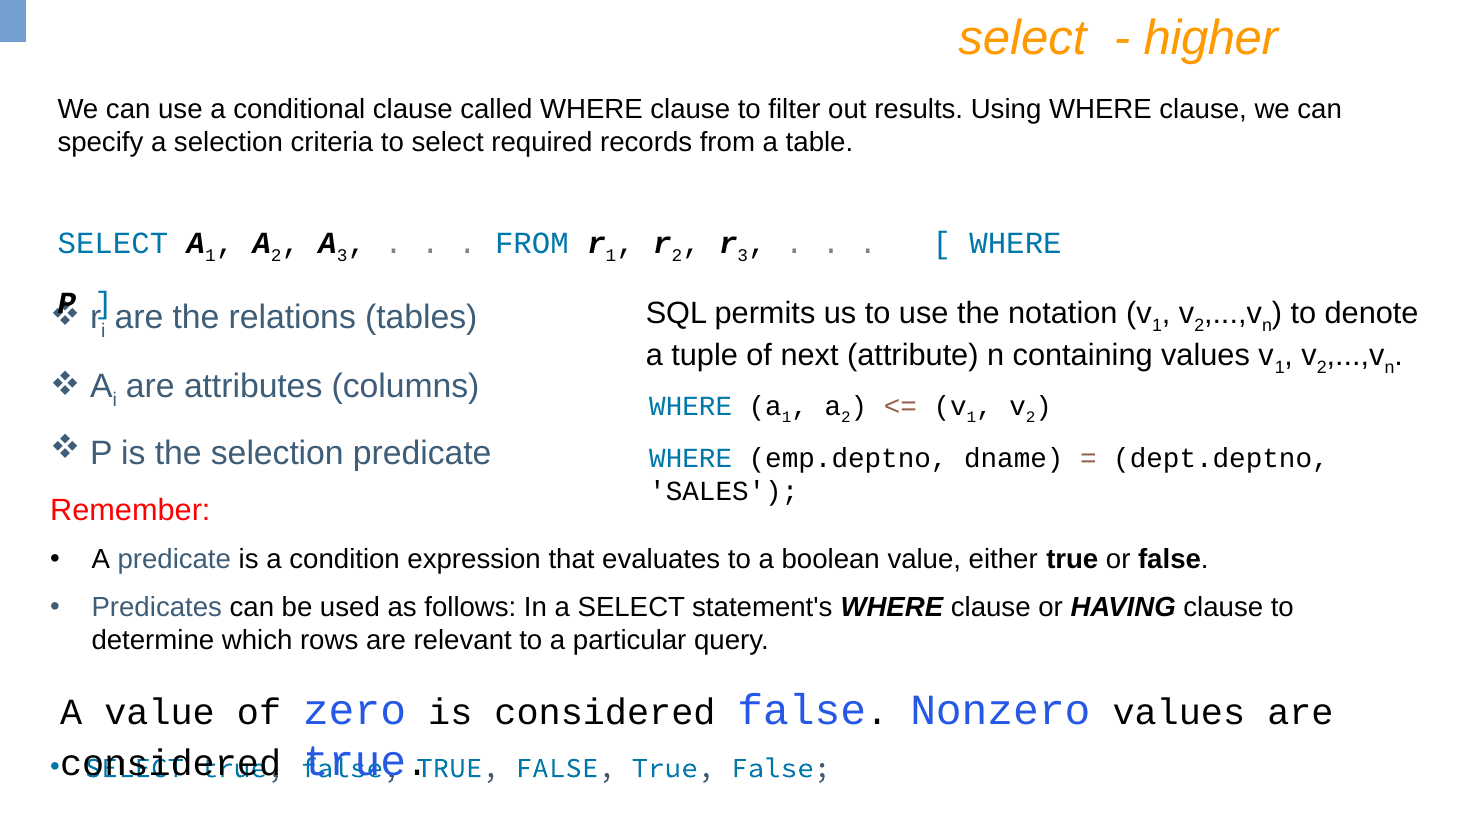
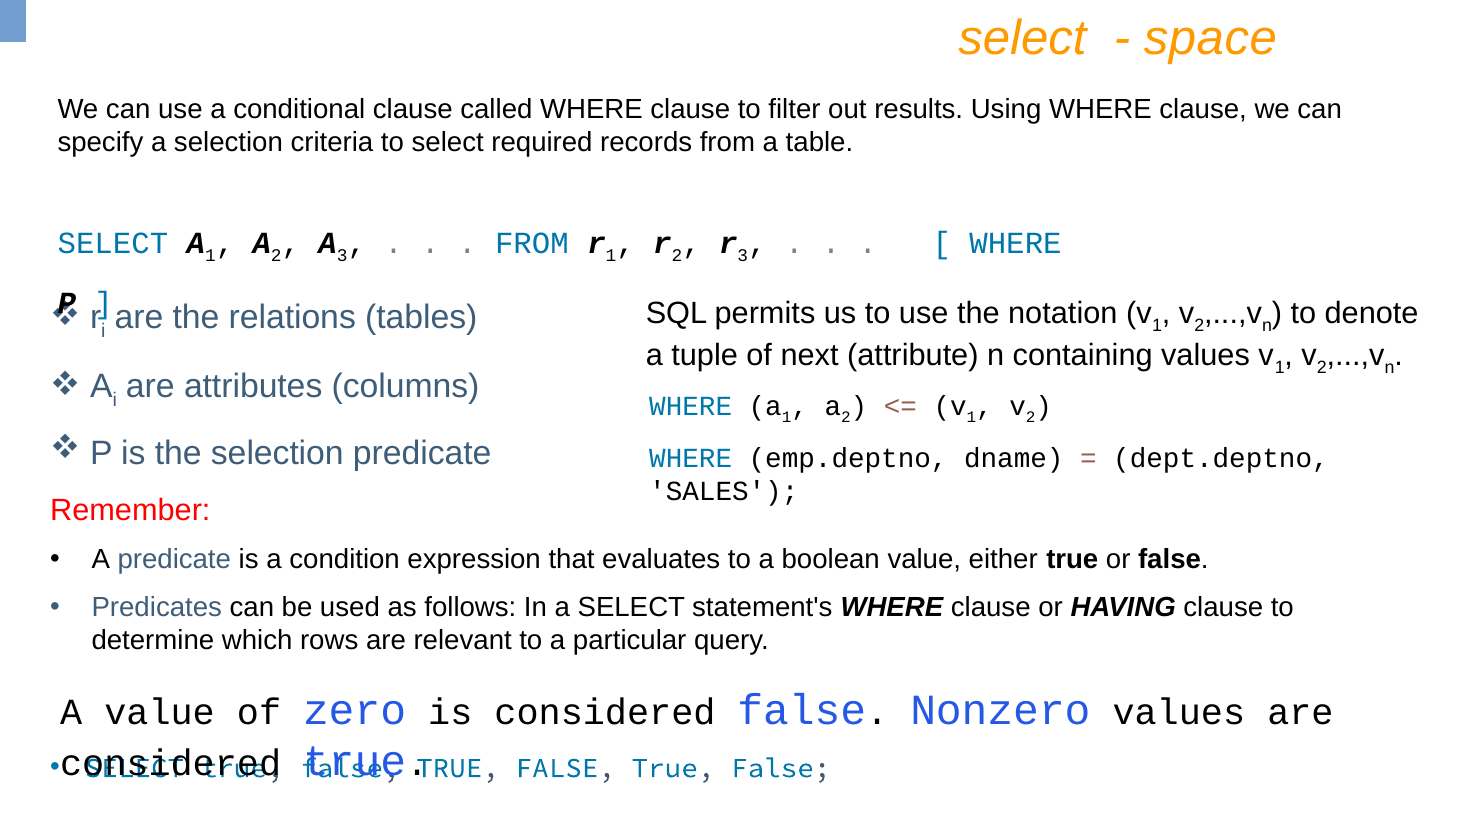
higher: higher -> space (1210, 38)
